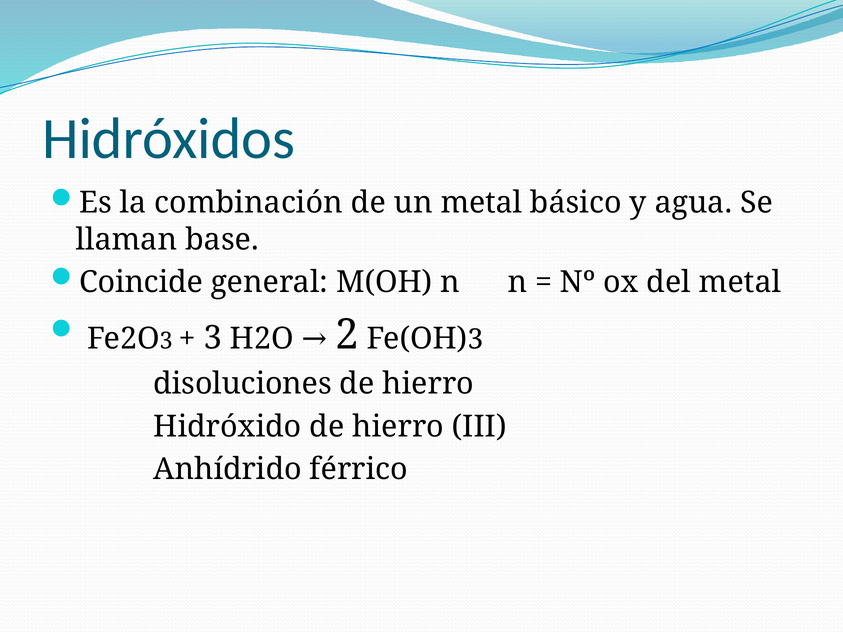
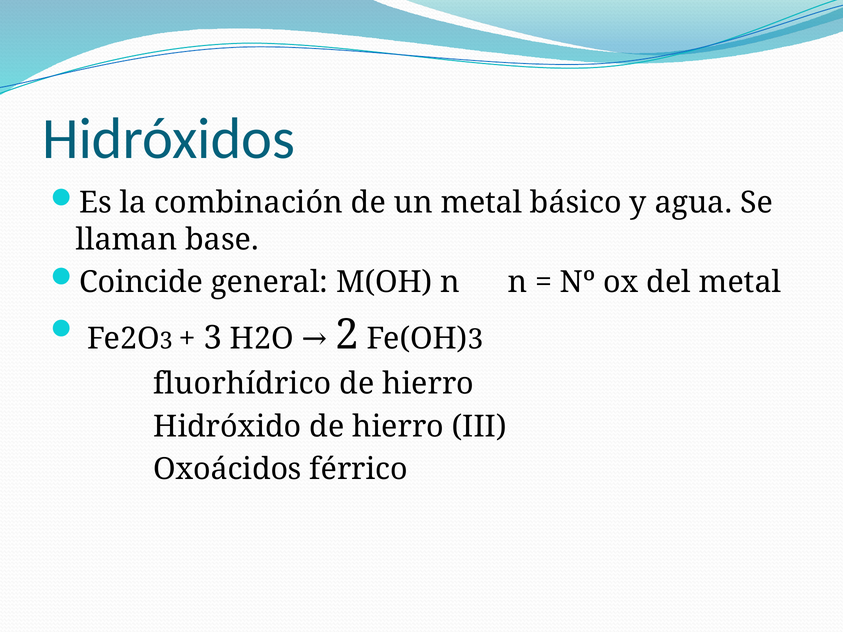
disoluciones: disoluciones -> fluorhídrico (242, 384)
Anhídrido: Anhídrido -> Oxoácidos (228, 469)
